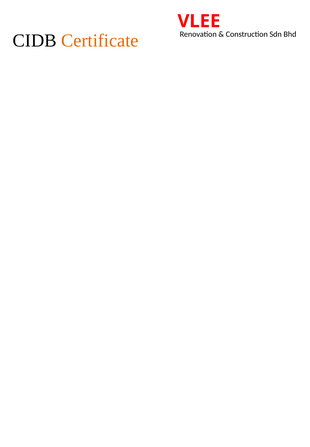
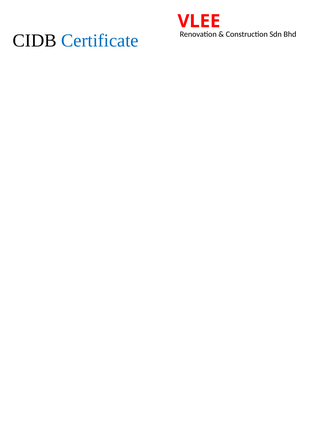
Certificate colour: orange -> blue (100, 41)
